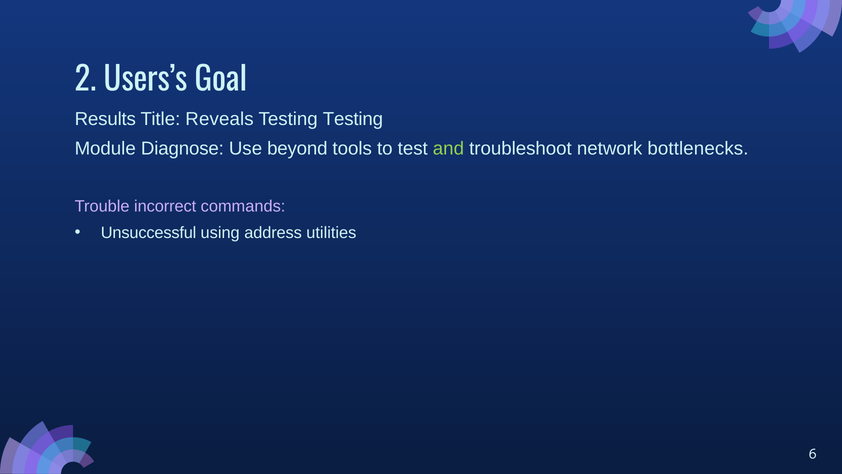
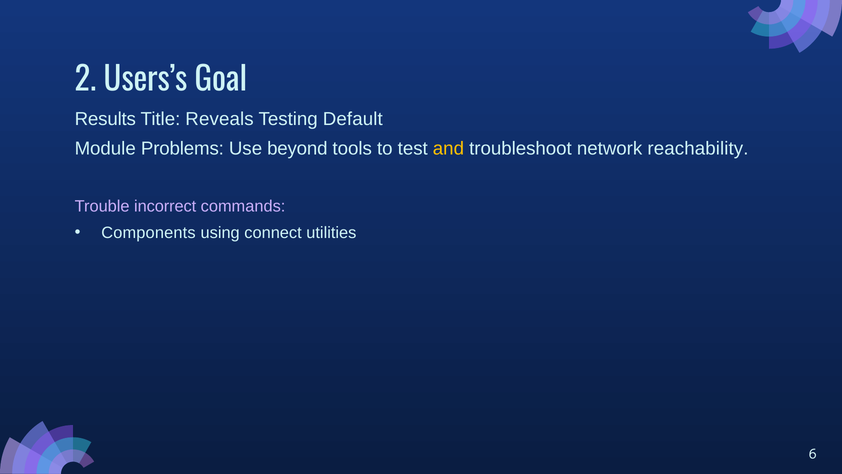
Testing Testing: Testing -> Default (353, 119)
Diagnose: Diagnose -> Problems (182, 149)
and colour: light green -> yellow (448, 149)
bottlenecks: bottlenecks -> reachability (698, 149)
Unsuccessful: Unsuccessful -> Components (148, 233)
address: address -> connect (273, 233)
